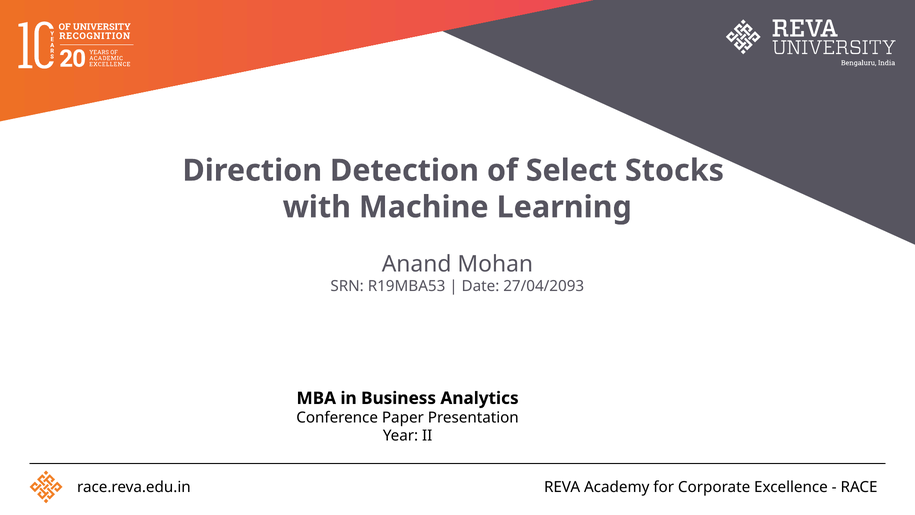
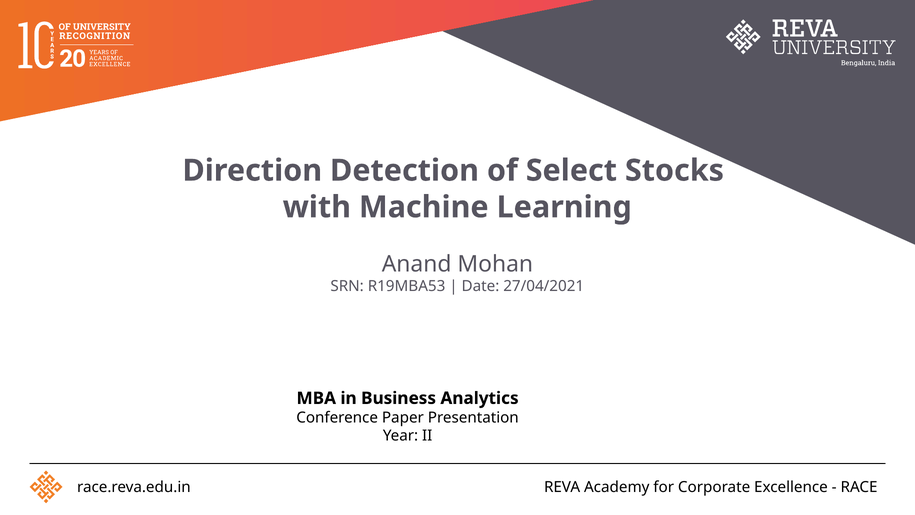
27/04/2093: 27/04/2093 -> 27/04/2021 (544, 286)
